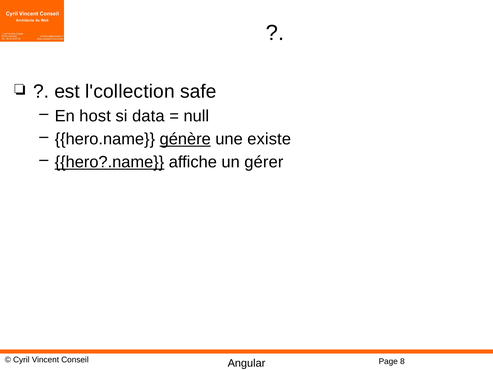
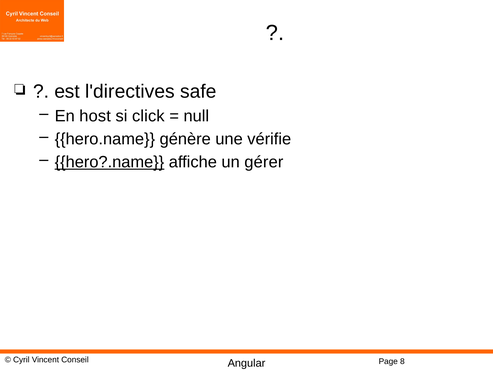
l'collection: l'collection -> l'directives (130, 91)
data: data -> click (148, 116)
génère underline: present -> none (185, 139)
existe: existe -> vérifie (269, 139)
